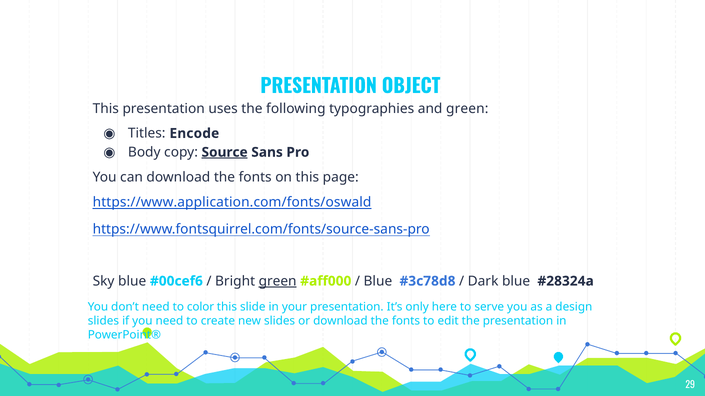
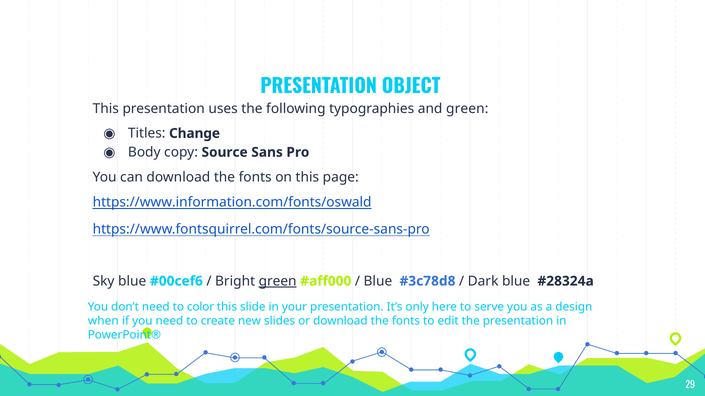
Encode: Encode -> Change (194, 134)
Source underline: present -> none (225, 152)
https://www.application.com/fonts/oswald: https://www.application.com/fonts/oswald -> https://www.information.com/fonts/oswald (232, 202)
slides: slides -> when (103, 321)
